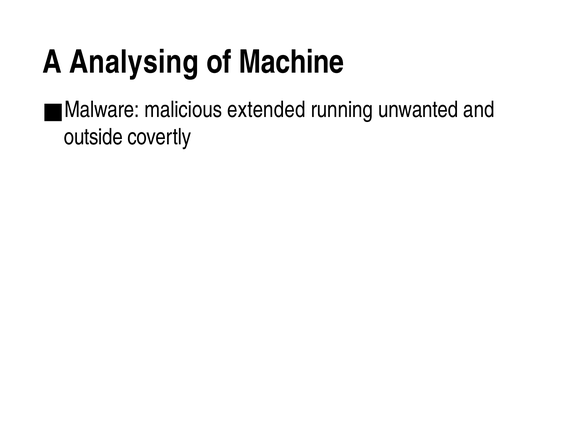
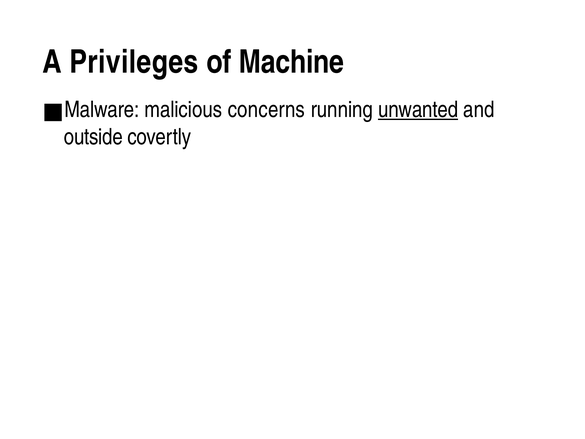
Analysing: Analysing -> Privileges (134, 62)
extended: extended -> concerns (266, 110)
unwanted underline: none -> present (418, 110)
